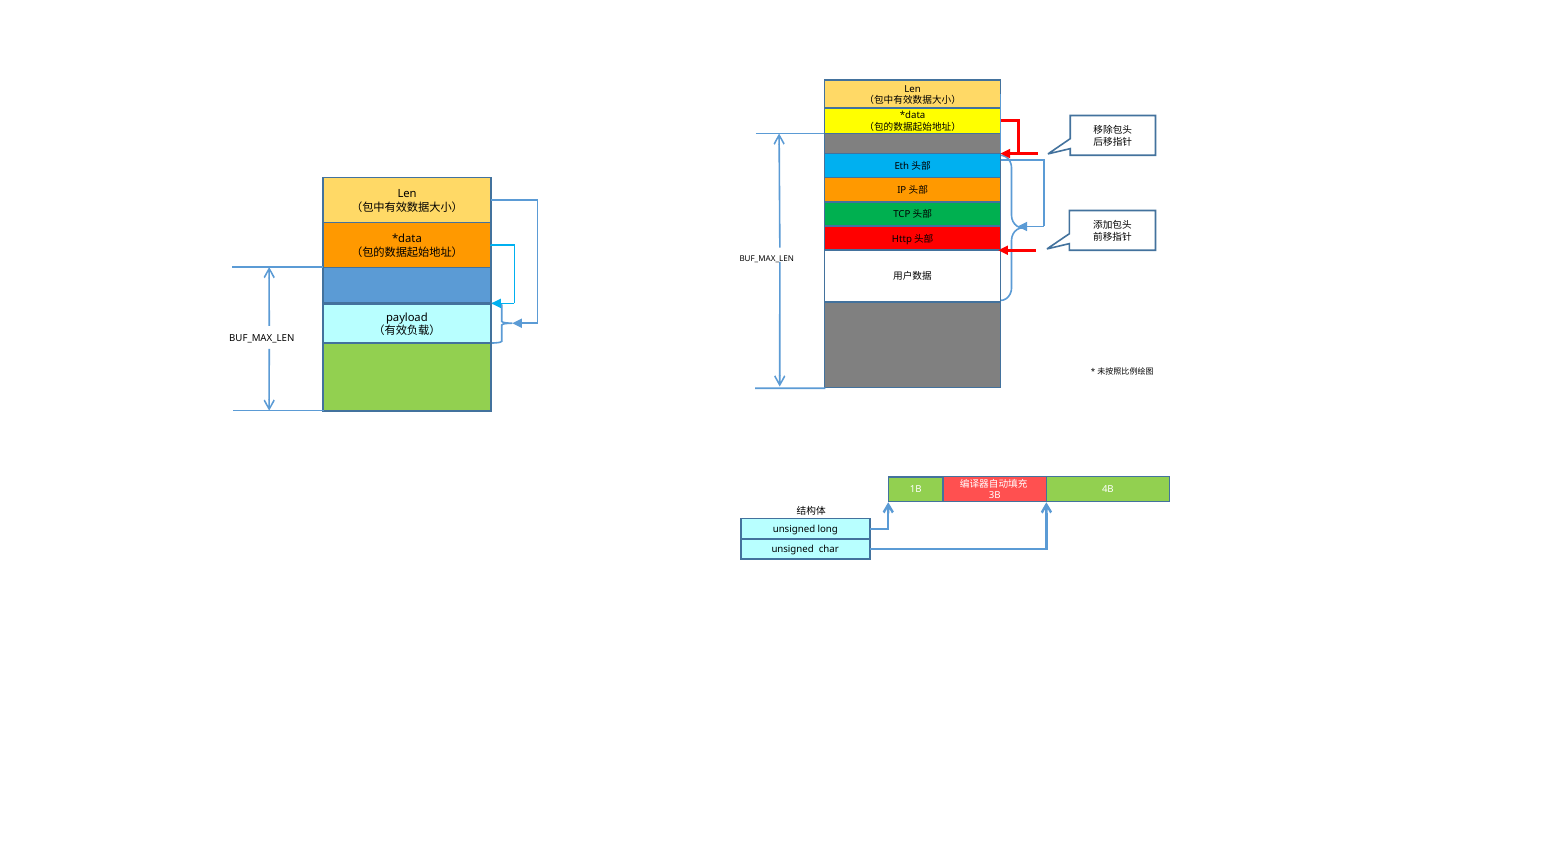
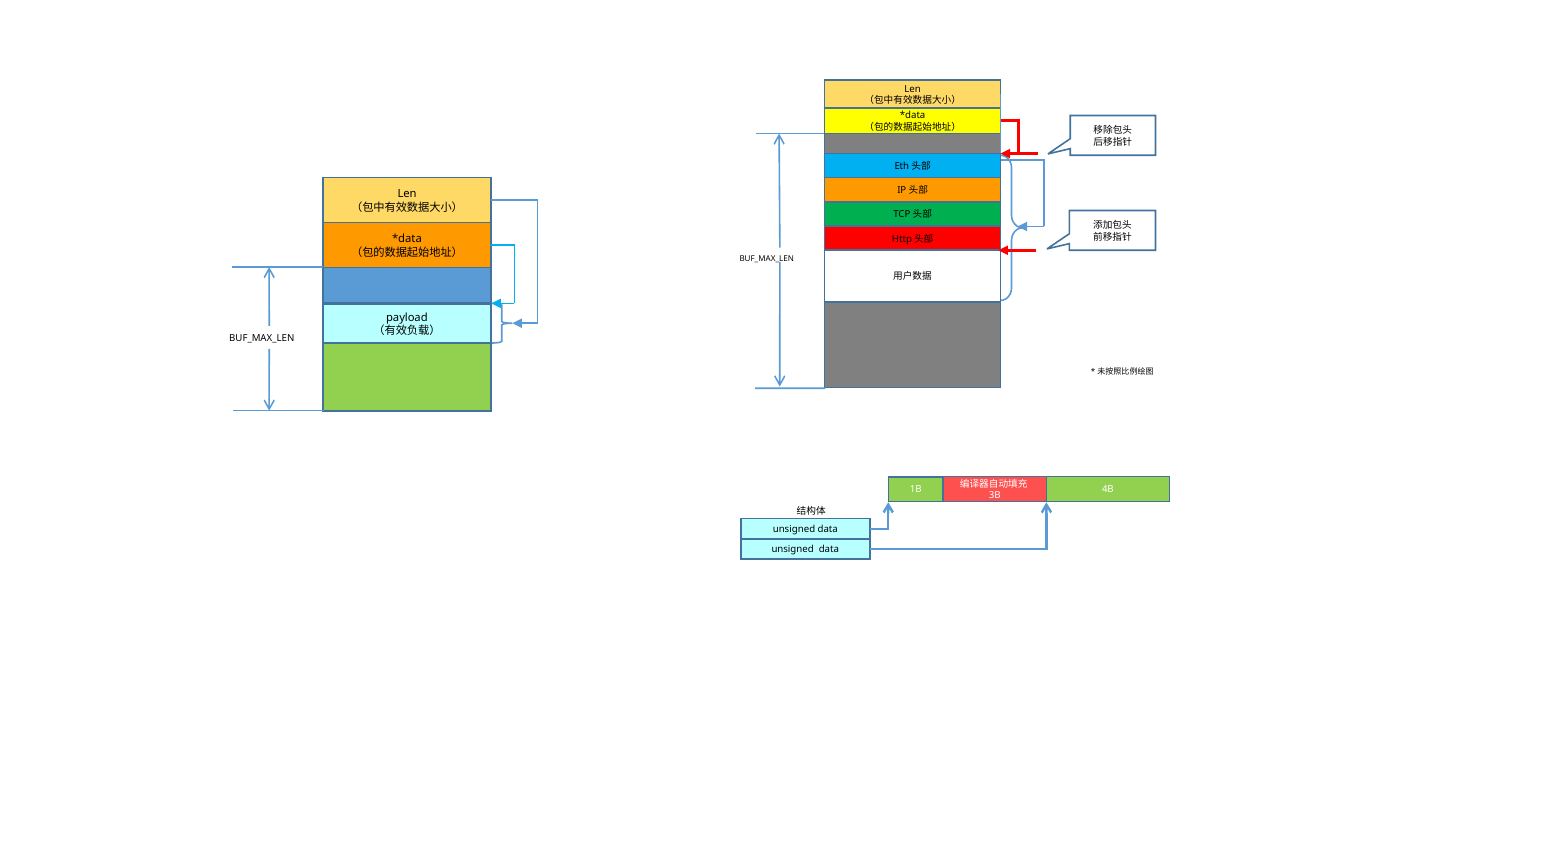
long: long -> data (828, 529)
char: char -> data (829, 550)
